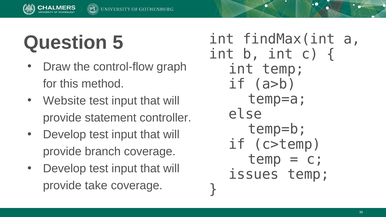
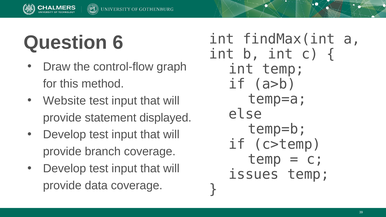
5: 5 -> 6 (118, 43)
controller: controller -> displayed (166, 118)
take: take -> data (96, 186)
